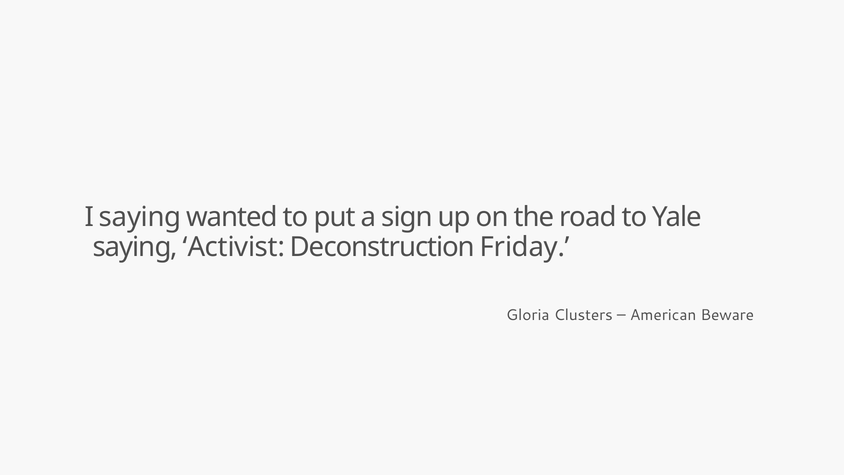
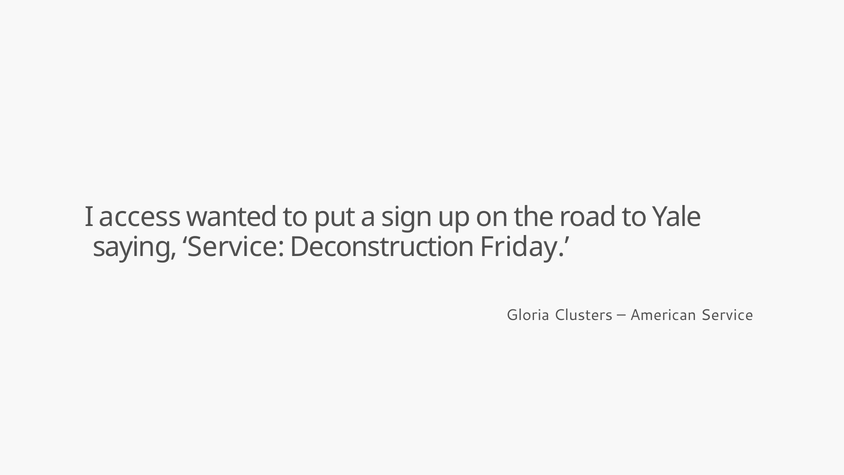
I saying: saying -> access (140, 217)
saying Activist: Activist -> Service (234, 247)
American Beware: Beware -> Service (727, 315)
